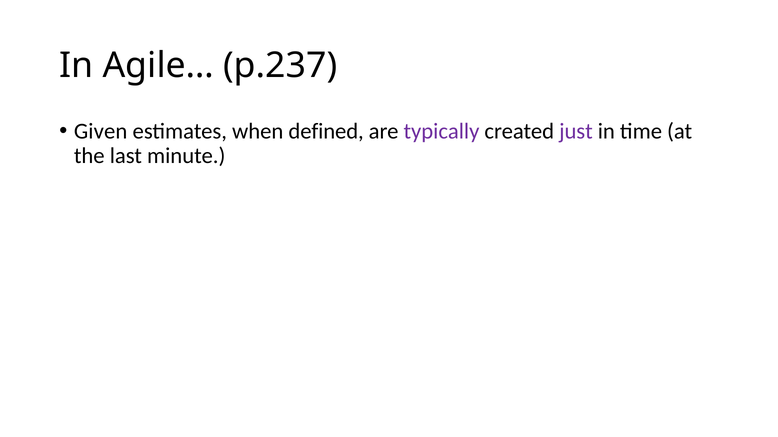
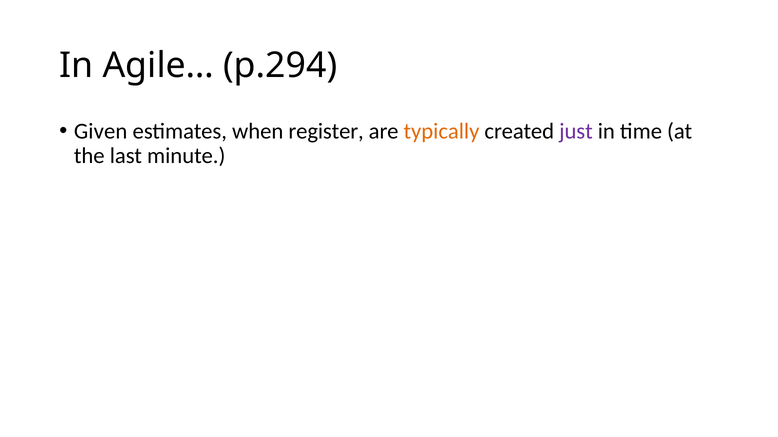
p.237: p.237 -> p.294 (280, 65)
defined: defined -> register (326, 132)
typically colour: purple -> orange (441, 132)
